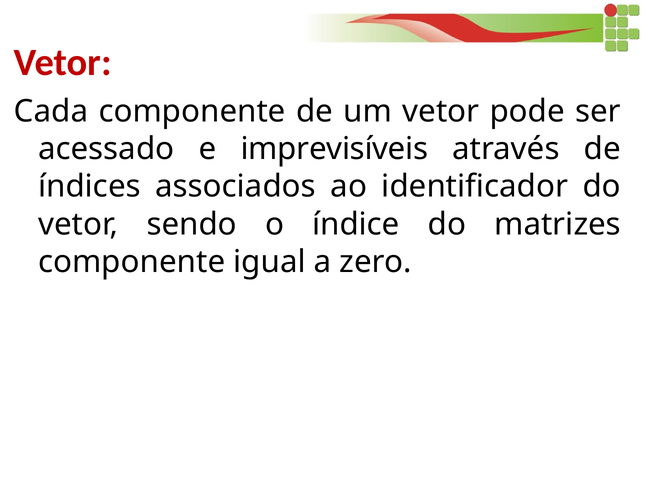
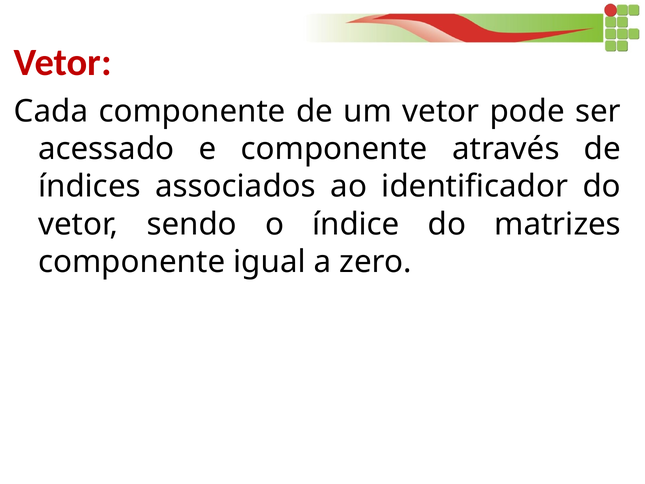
e imprevisíveis: imprevisíveis -> componente (334, 149)
